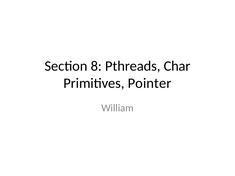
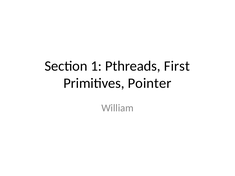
8: 8 -> 1 (96, 66)
Char: Char -> First (177, 66)
